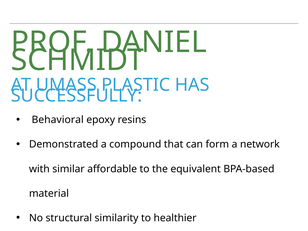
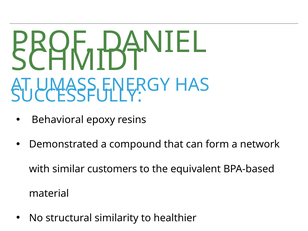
PLASTIC: PLASTIC -> ENERGY (136, 85)
affordable: affordable -> customers (112, 169)
